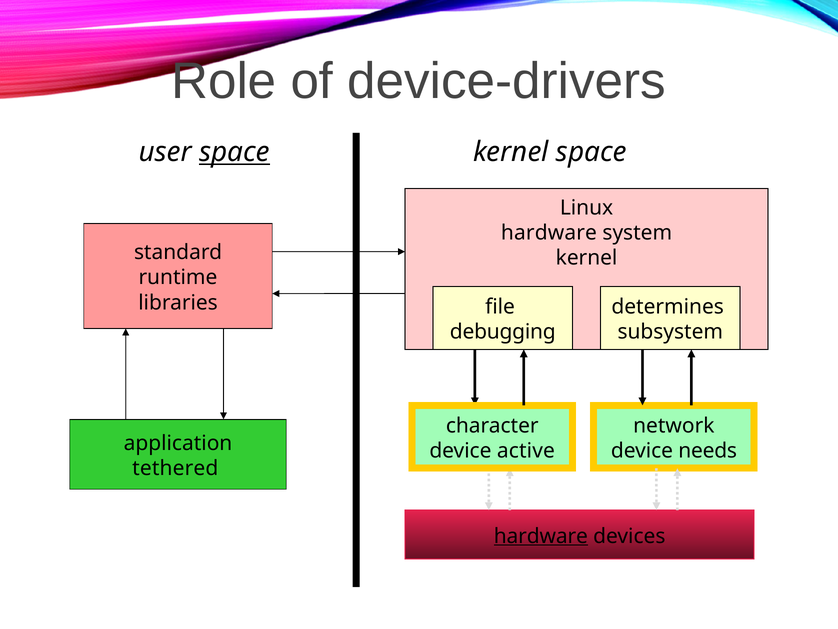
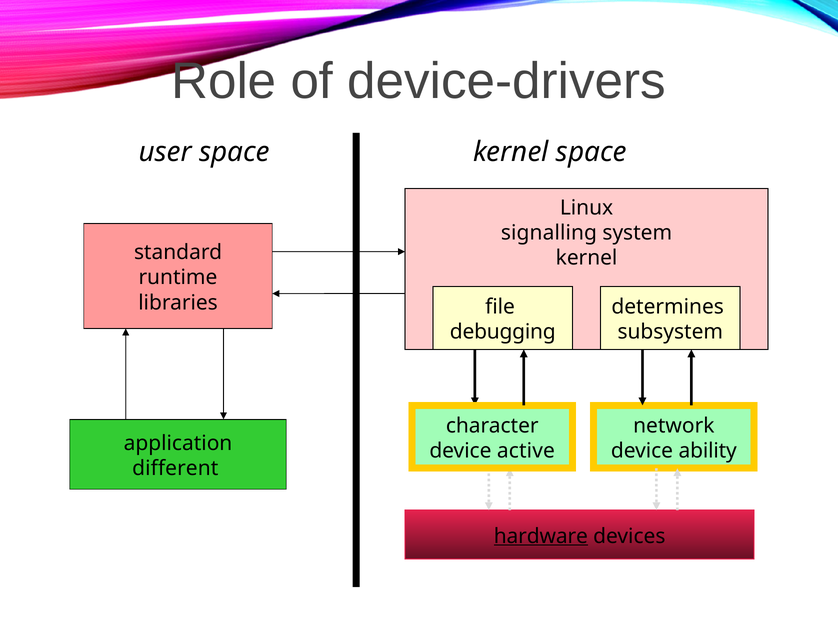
space underline: present -> none (234, 152)
hardware: hardware -> signalling (549, 233)
needs: needs -> ability (708, 450)
tethered: tethered -> different (175, 468)
